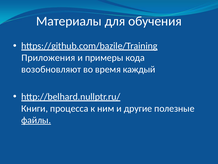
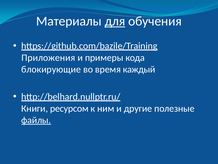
для underline: none -> present (115, 21)
возобновляют: возобновляют -> блокирующие (51, 69)
процесса: процесса -> ресурсом (69, 108)
